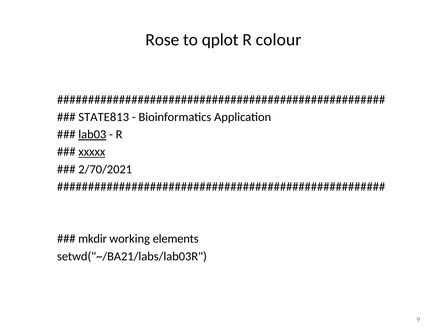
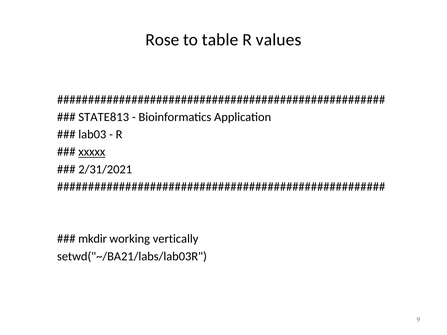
qplot: qplot -> table (220, 40)
colour: colour -> values (279, 40)
lab03 underline: present -> none (92, 135)
2/70/2021: 2/70/2021 -> 2/31/2021 (105, 169)
elements: elements -> vertically (176, 239)
